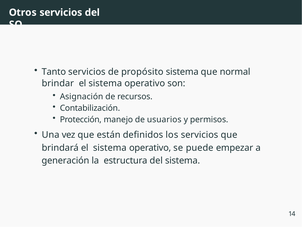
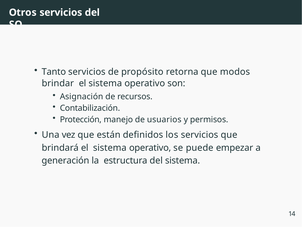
propósito sistema: sistema -> retorna (182, 72)
normal: normal -> modos (235, 72)
